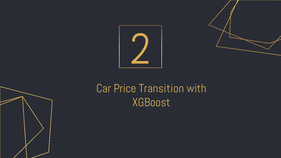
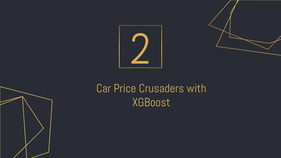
Transition: Transition -> Crusaders (161, 88)
